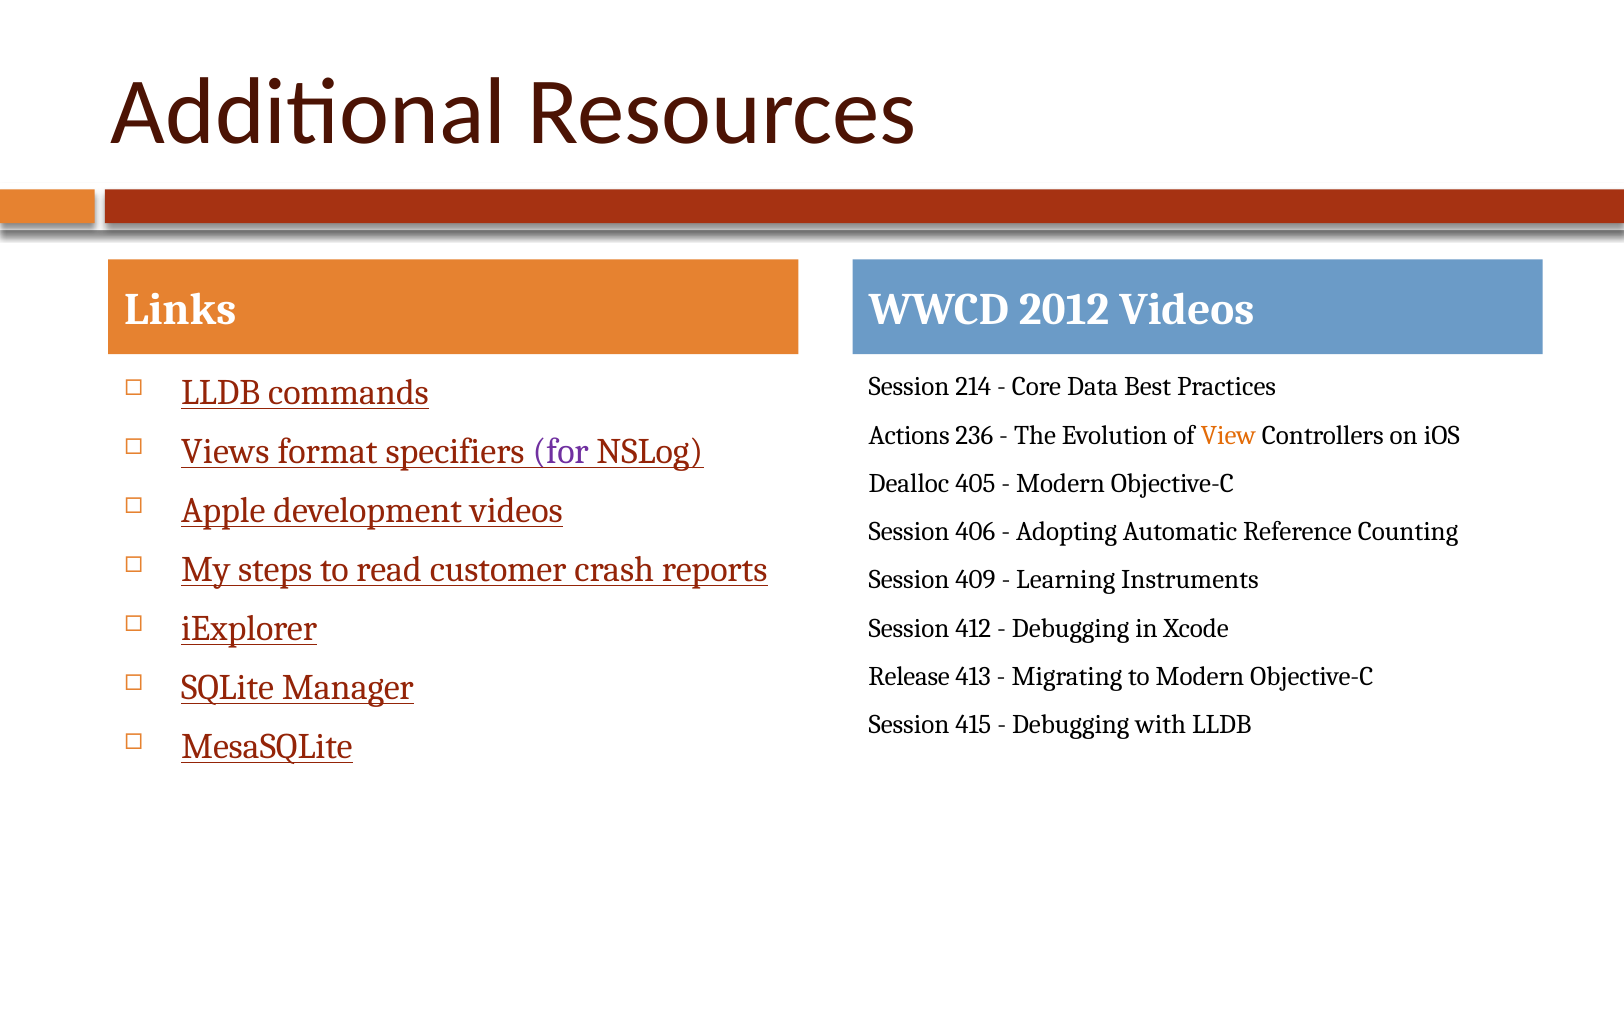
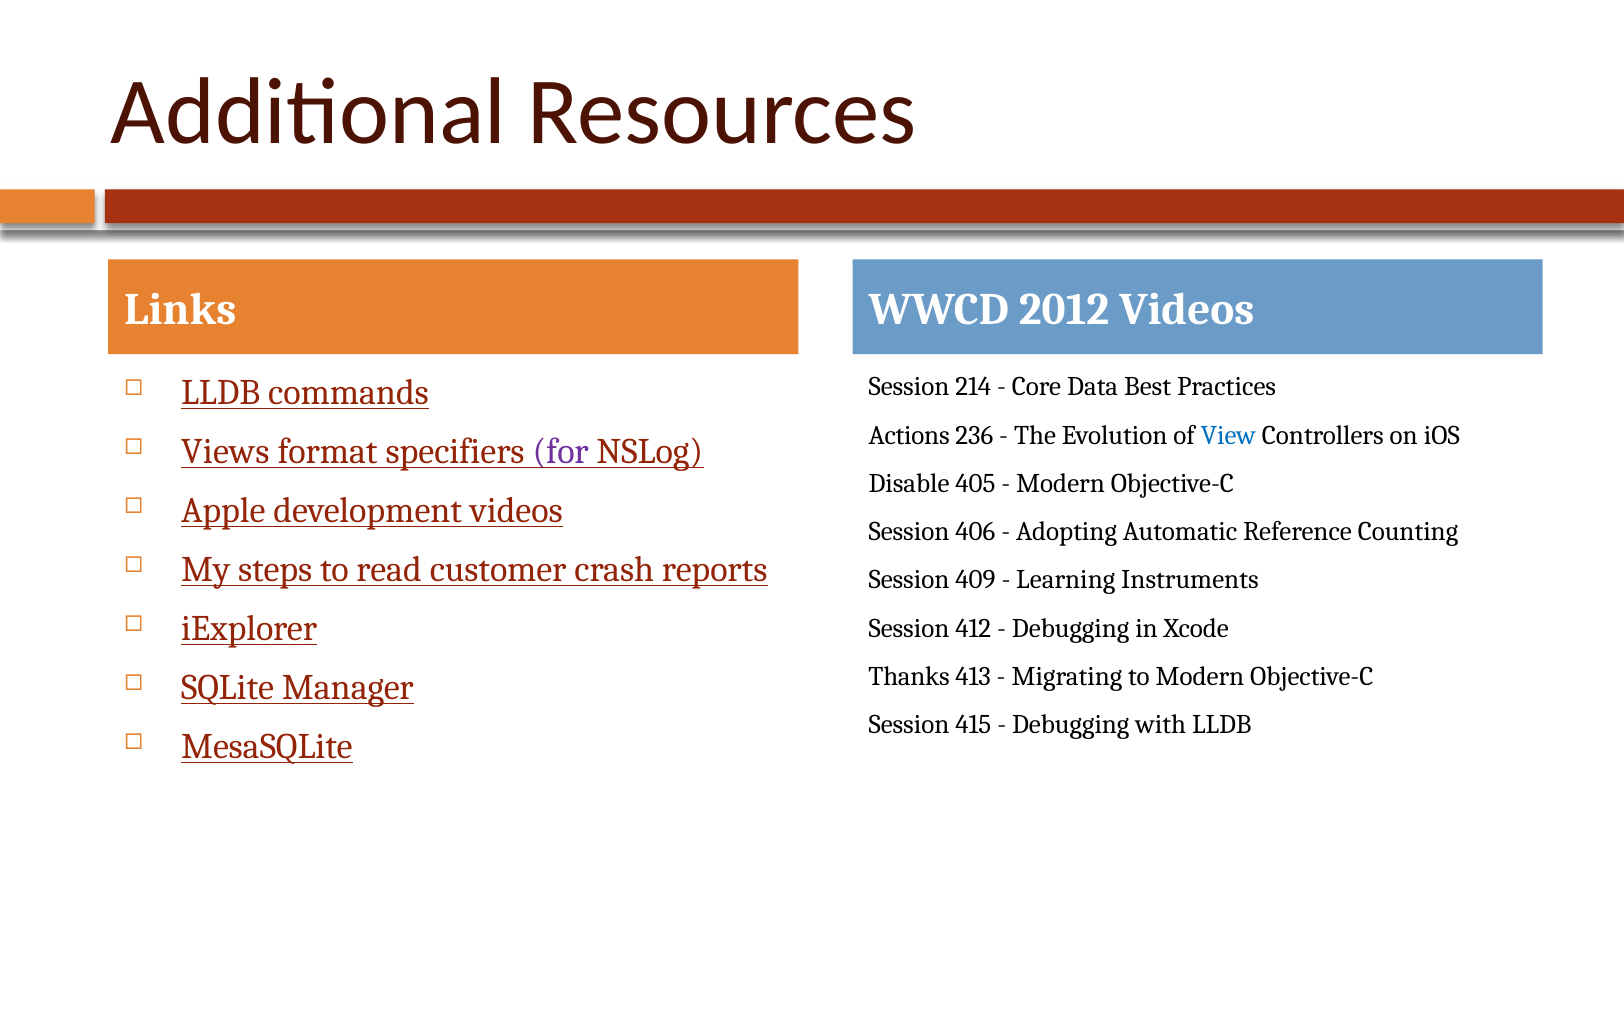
View colour: orange -> blue (1228, 435)
Dealloc: Dealloc -> Disable (909, 484)
Release: Release -> Thanks (909, 677)
